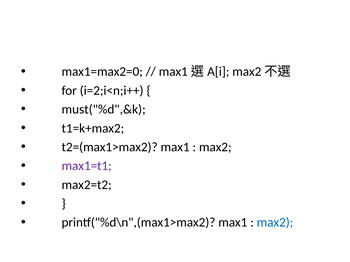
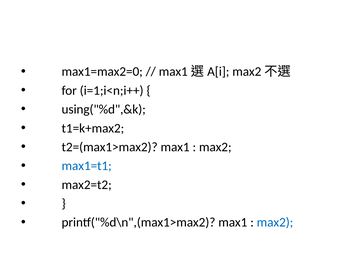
i=2;i<n;i++: i=2;i<n;i++ -> i=1;i<n;i++ (112, 91)
must("%d",&k: must("%d",&k -> using("%d",&k (104, 110)
max1=t1 colour: purple -> blue (87, 166)
